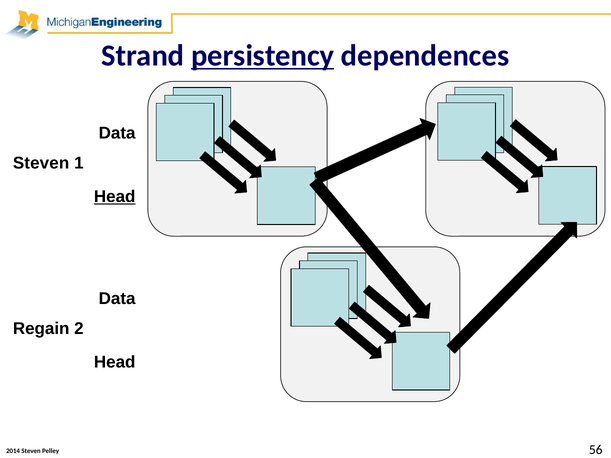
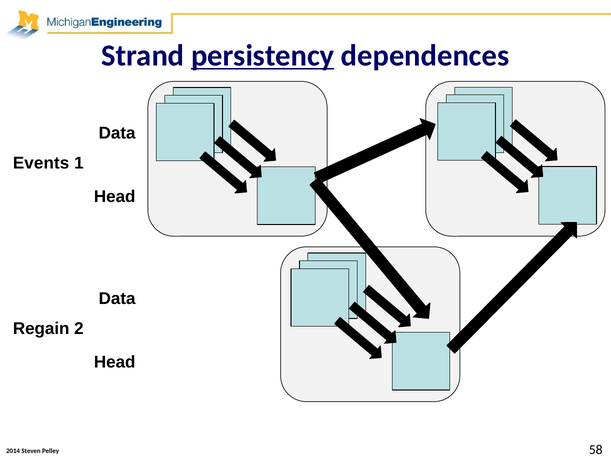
Steven: Steven -> Events (41, 163)
Head underline: present -> none (115, 197)
56: 56 -> 58 (596, 450)
